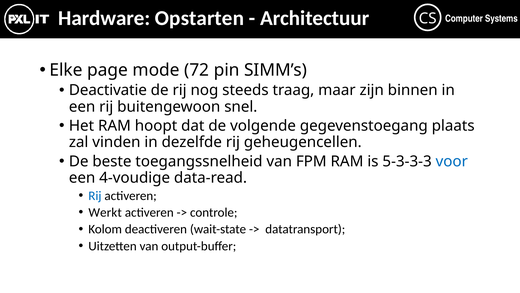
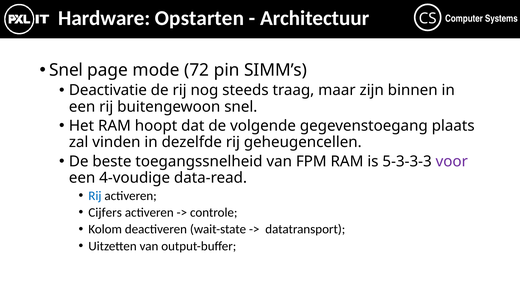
Elke: Elke -> Snel (66, 70)
voor colour: blue -> purple (452, 161)
Werkt: Werkt -> Cijfers (105, 212)
